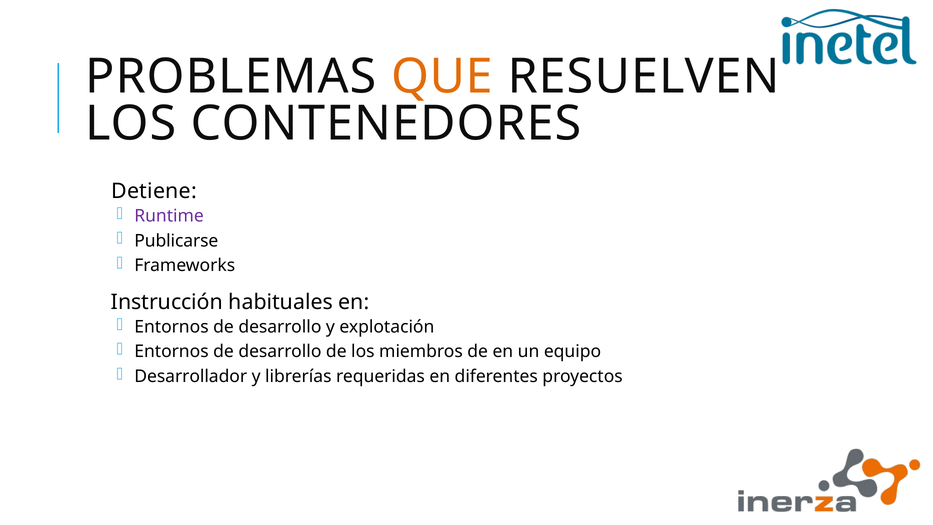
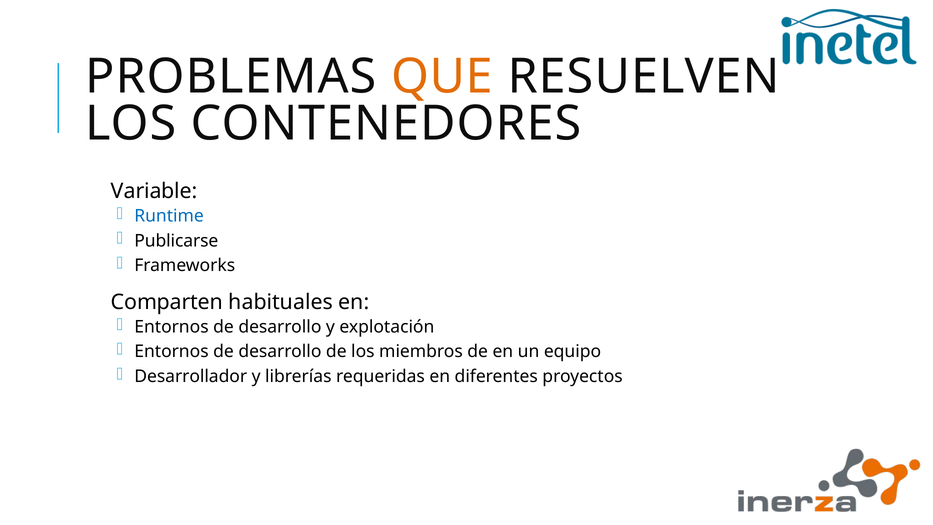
Detiene: Detiene -> Variable (154, 191)
Runtime colour: purple -> blue (169, 216)
Instrucción: Instrucción -> Comparten (167, 302)
